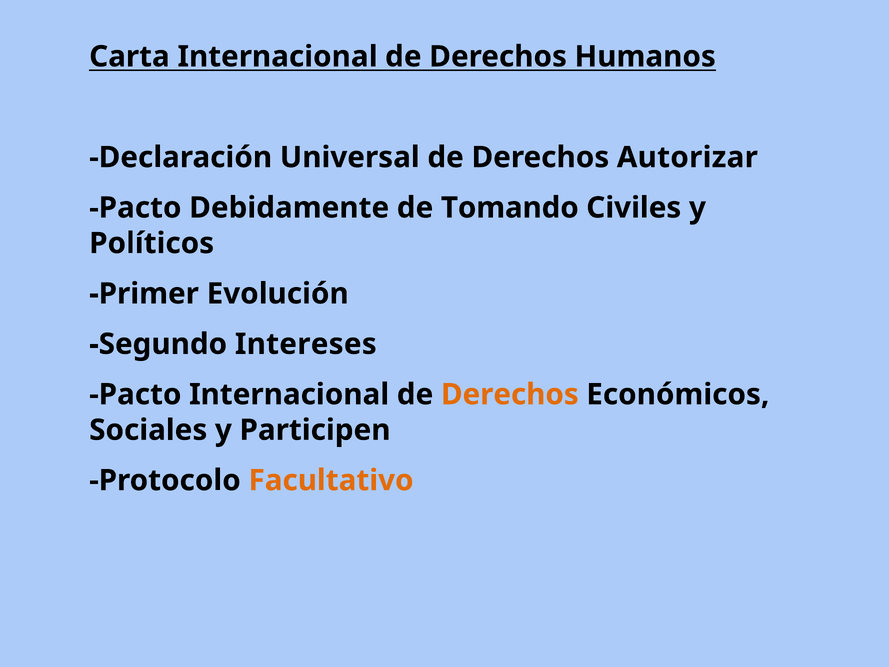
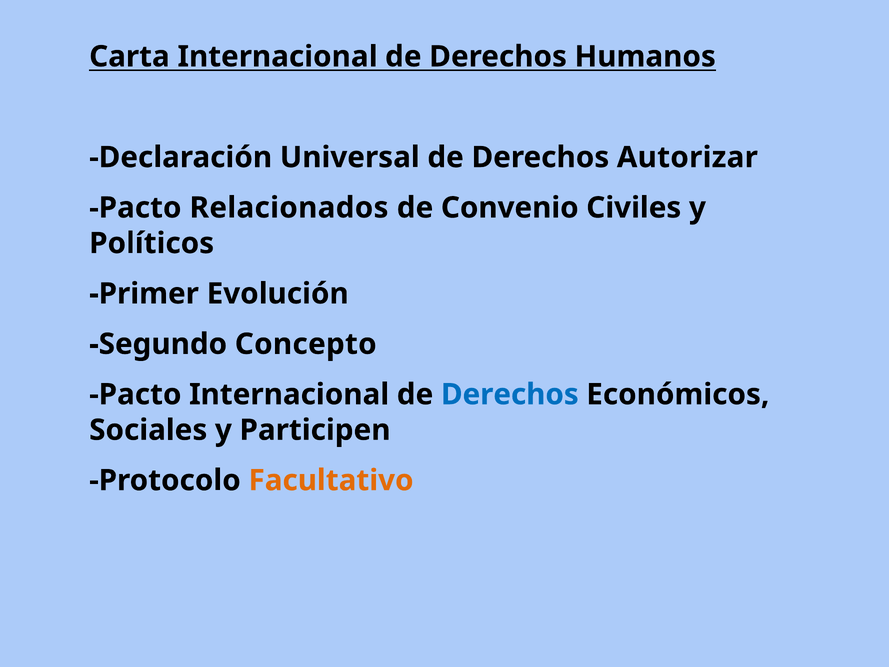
Debidamente: Debidamente -> Relacionados (289, 208)
Tomando: Tomando -> Convenio (510, 208)
Intereses: Intereses -> Concepto (306, 344)
Derechos colour: orange -> blue (510, 394)
